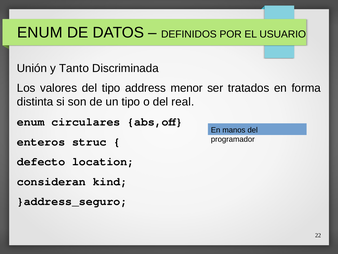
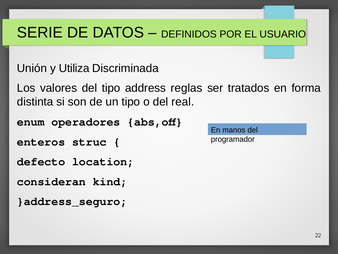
ENUM: ENUM -> SERIE (40, 32)
Tanto: Tanto -> Utiliza (74, 68)
menor: menor -> reglas (187, 88)
circulares: circulares -> operadores (86, 122)
